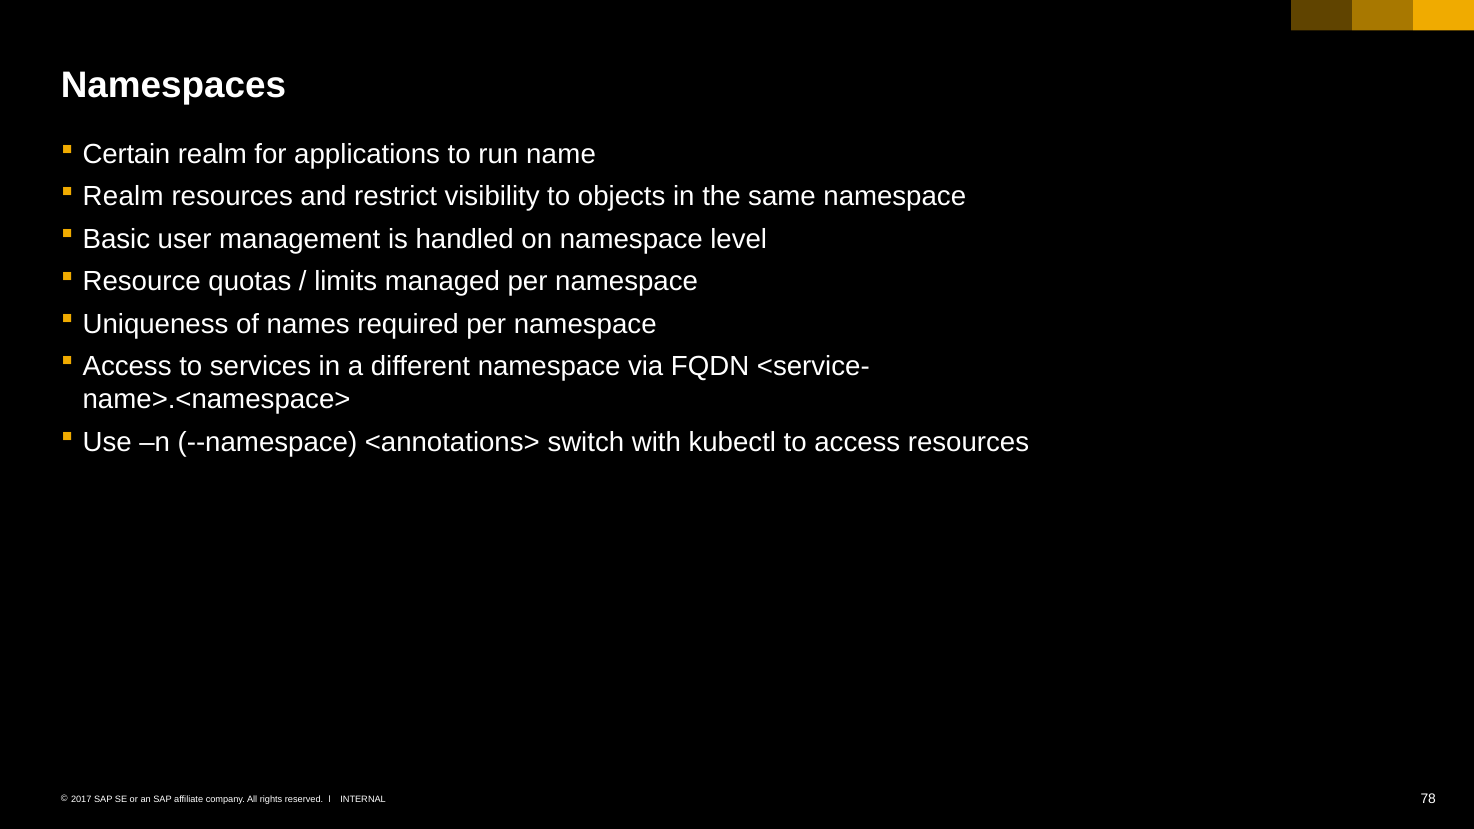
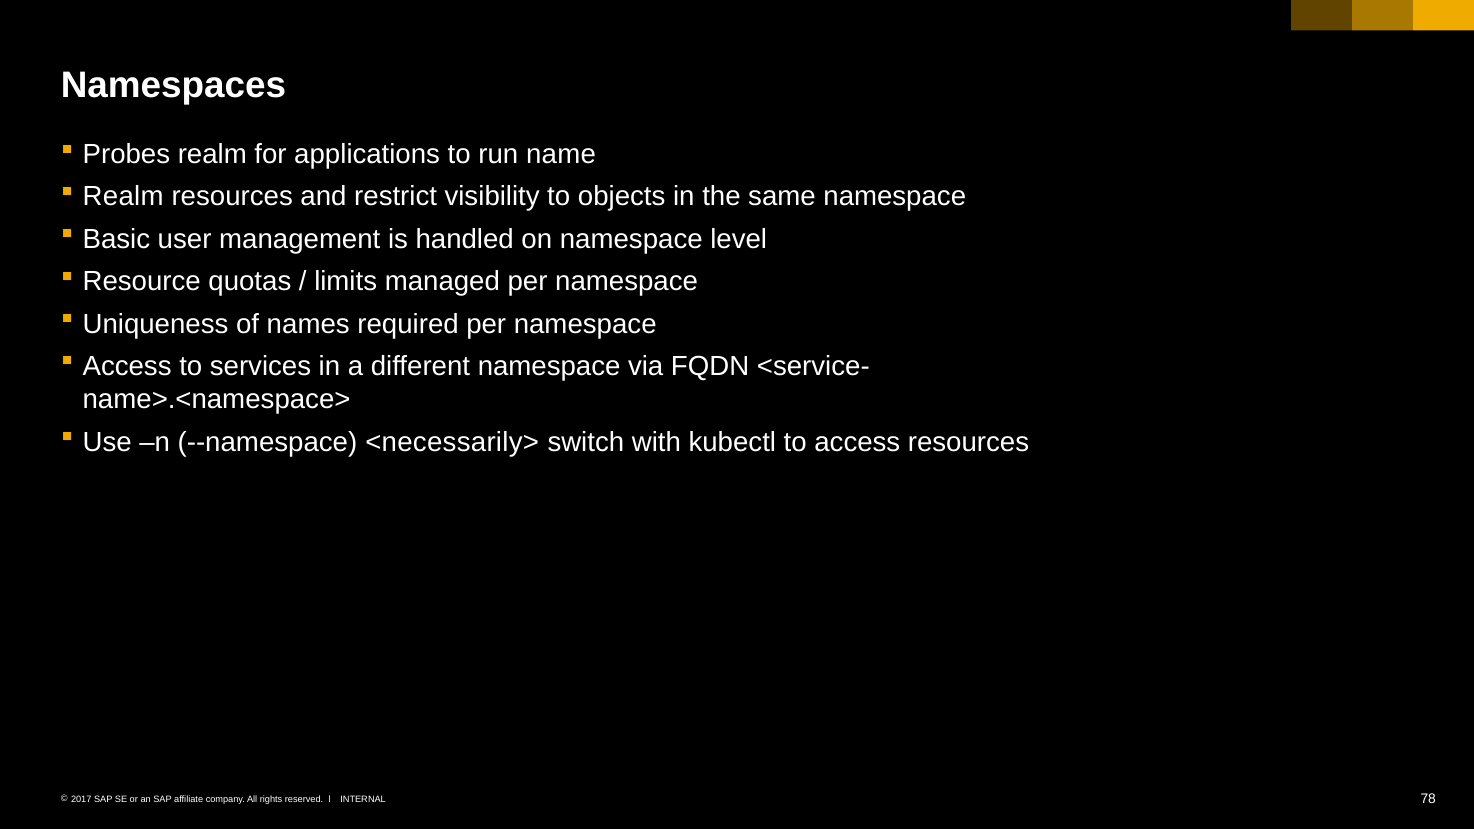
Certain: Certain -> Probes (126, 154)
<annotations>: <annotations> -> <necessarily> (452, 442)
